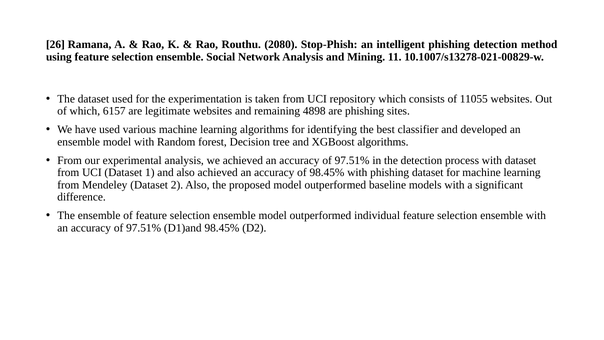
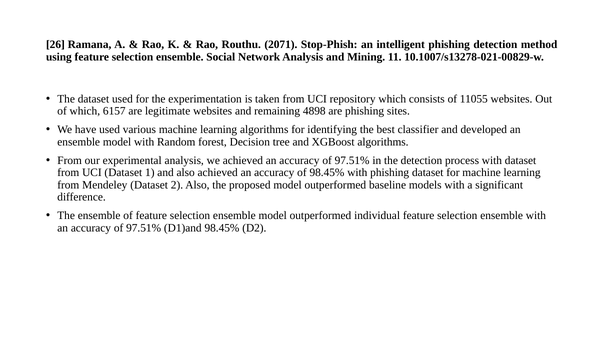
2080: 2080 -> 2071 (281, 45)
